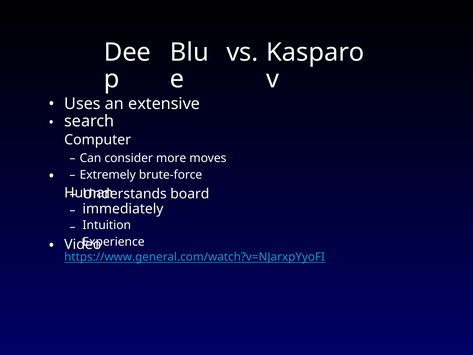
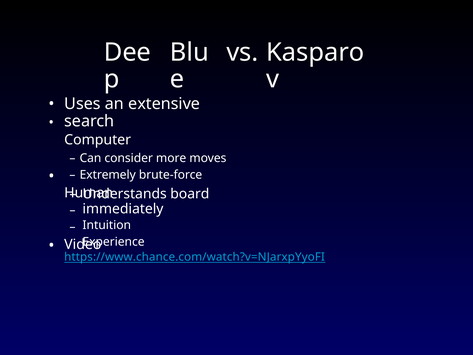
https://www.general.com/watch?v=NJarxpYyoFI: https://www.general.com/watch?v=NJarxpYyoFI -> https://www.chance.com/watch?v=NJarxpYyoFI (195, 257)
